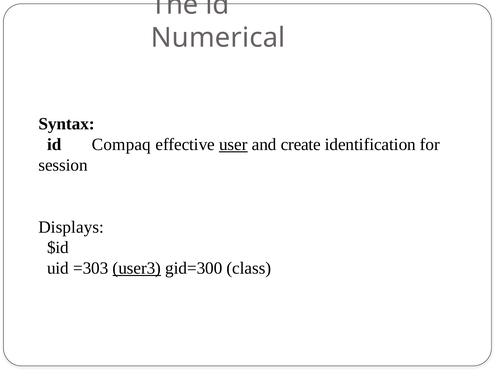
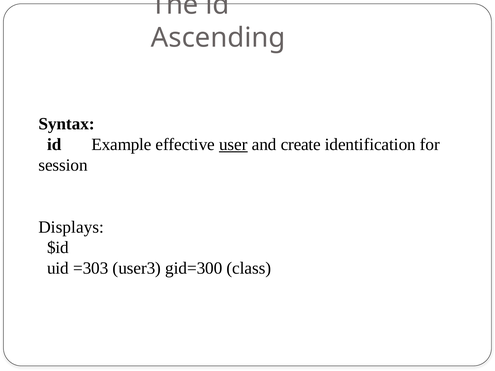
Numerical: Numerical -> Ascending (218, 38)
Compaq: Compaq -> Example (121, 145)
user3 underline: present -> none (137, 268)
